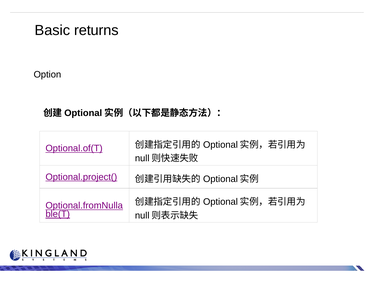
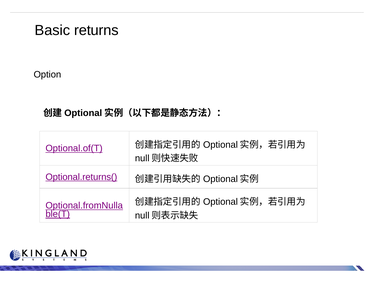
Optional.project(: Optional.project( -> Optional.returns( (81, 177)
